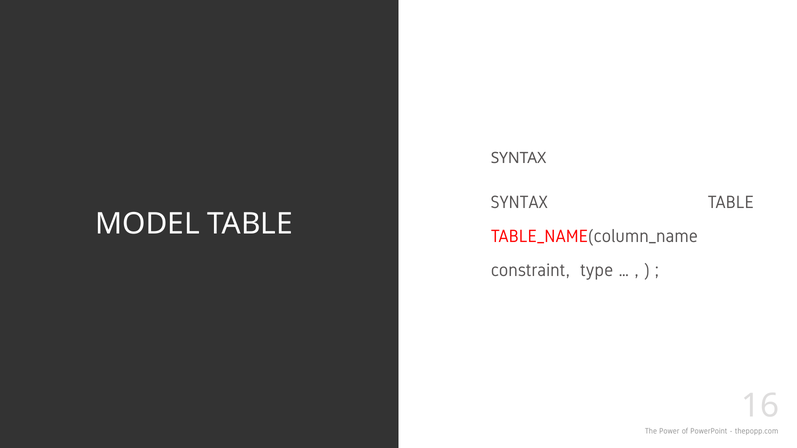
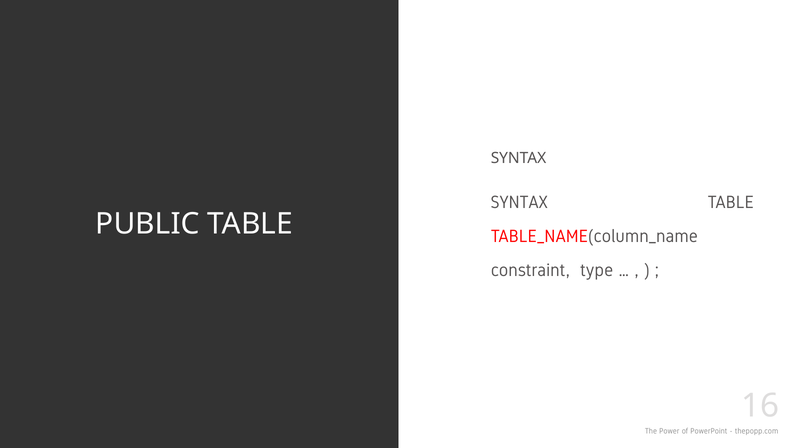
MODEL: MODEL -> PUBLIC (148, 224)
